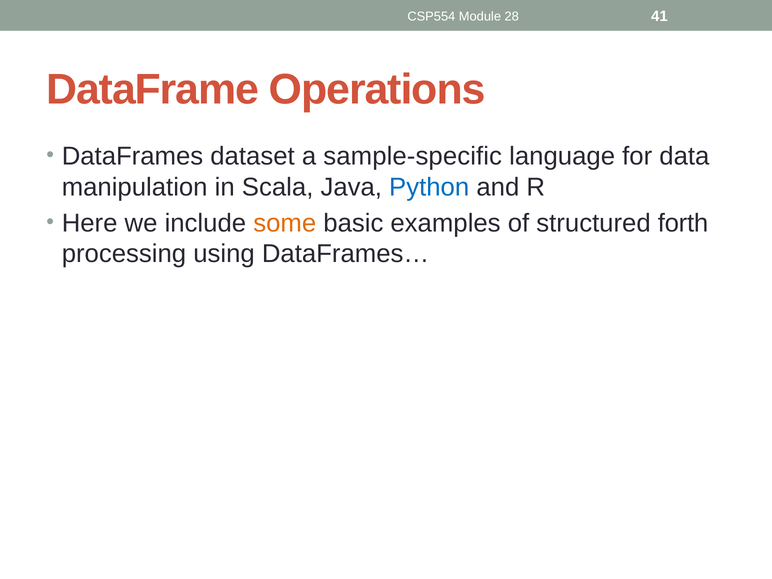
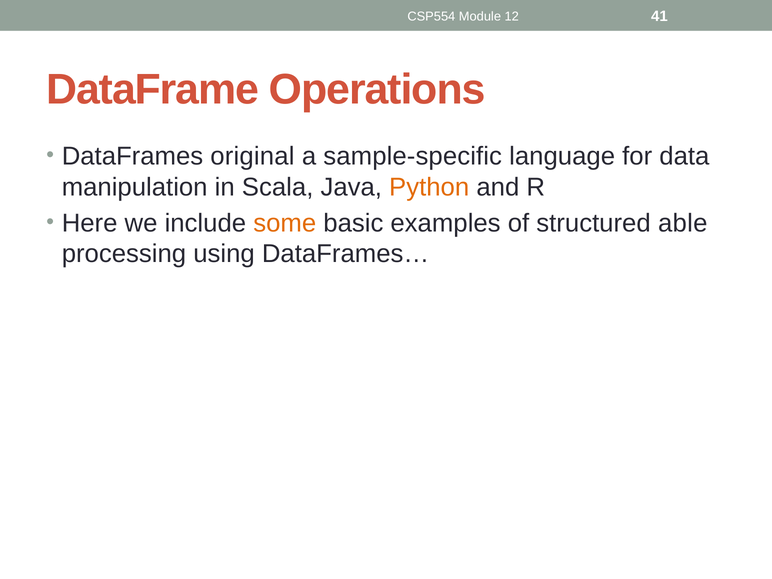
28: 28 -> 12 (512, 16)
dataset: dataset -> original (252, 156)
Python colour: blue -> orange (429, 187)
forth: forth -> able (683, 223)
